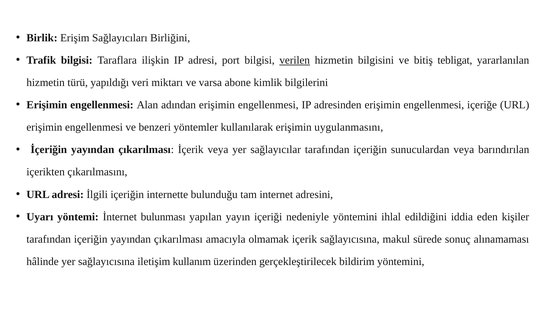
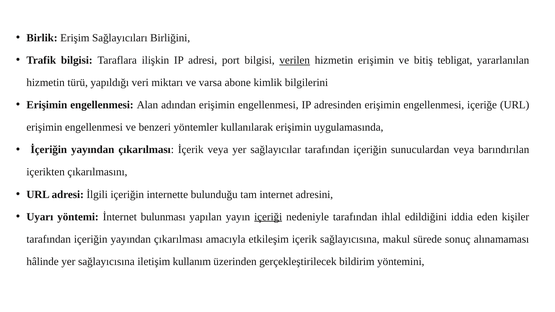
hizmetin bilgisini: bilgisini -> erişimin (376, 60)
uygulanmasını: uygulanmasını -> uygulamasında (349, 127)
içeriği underline: none -> present (268, 217)
nedeniyle yöntemini: yöntemini -> tarafından (355, 217)
olmamak: olmamak -> etkileşim (269, 239)
